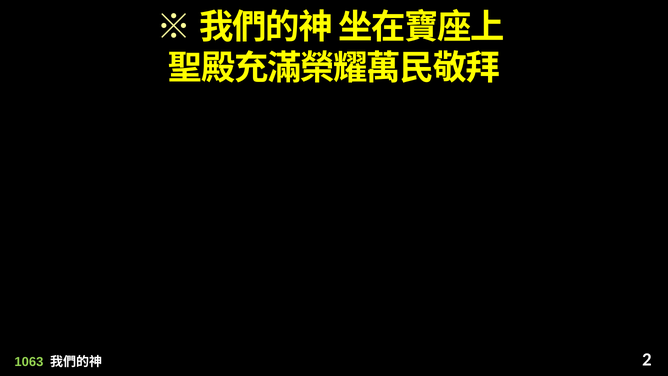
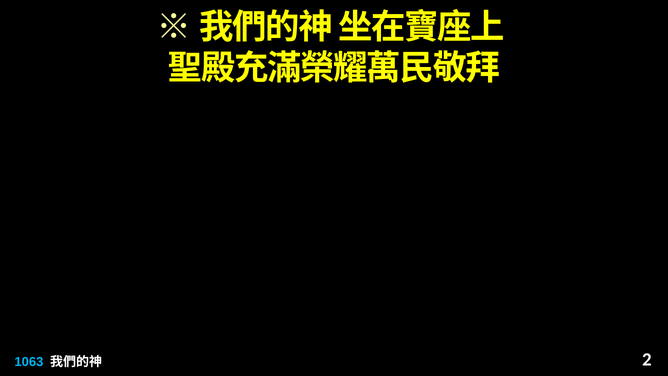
1063 colour: light green -> light blue (29, 362)
